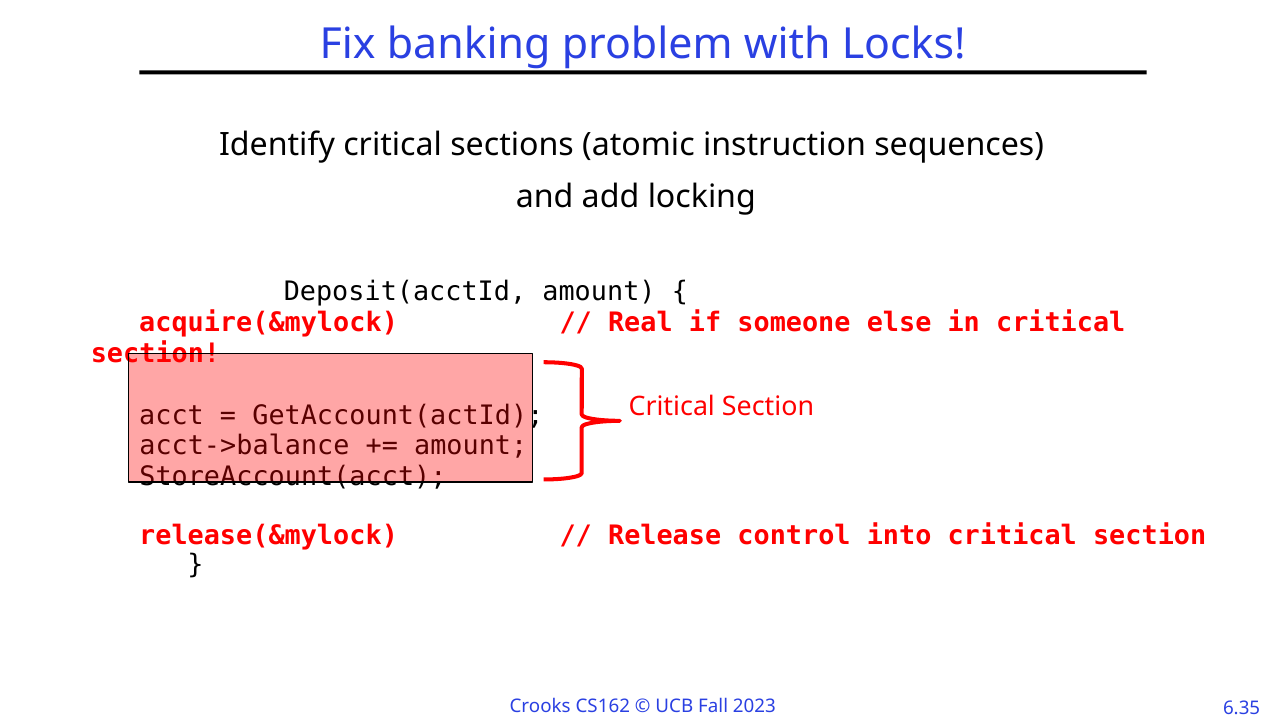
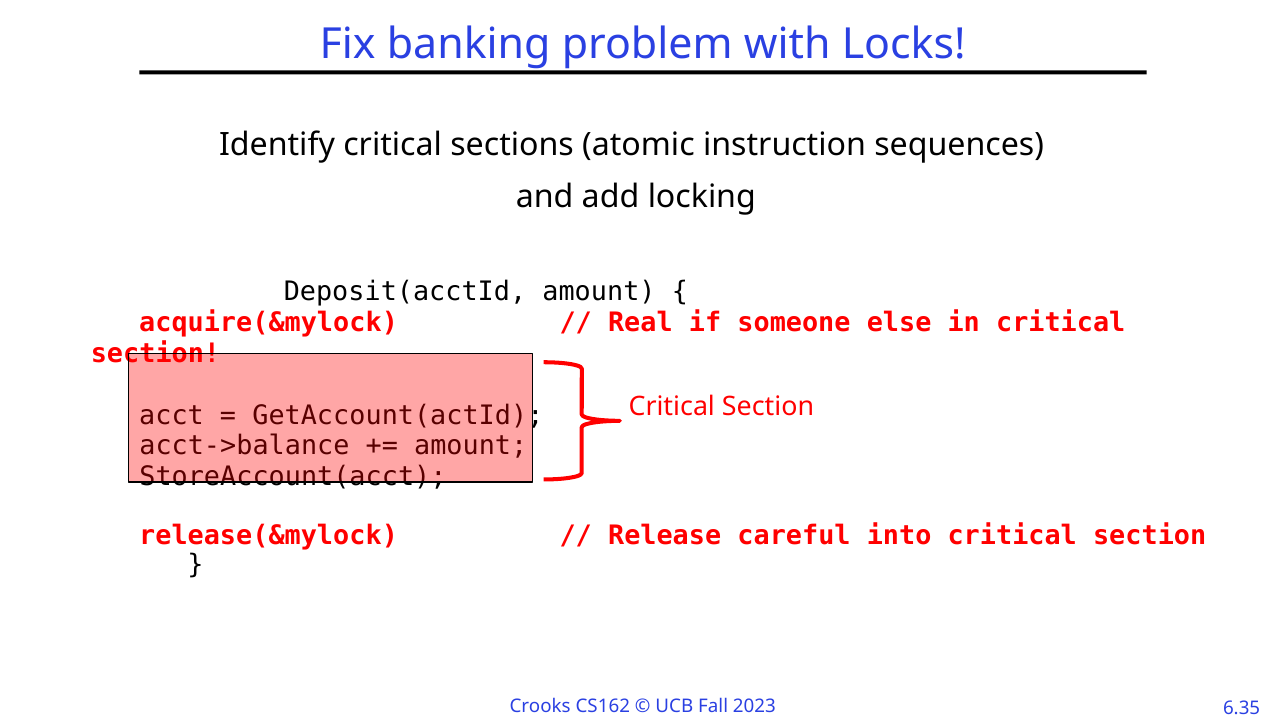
control: control -> careful (794, 536)
